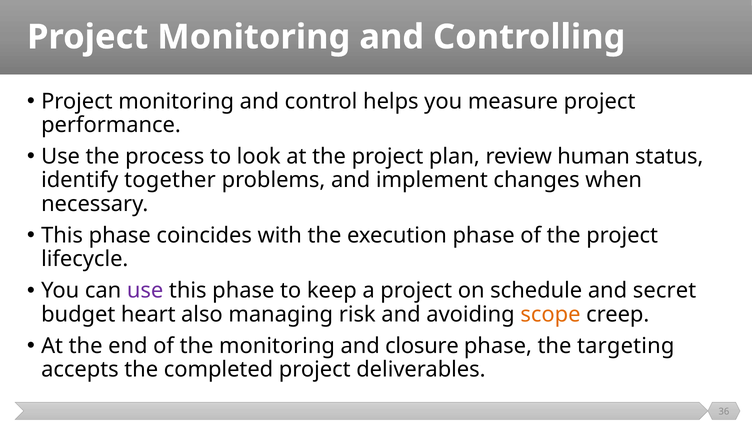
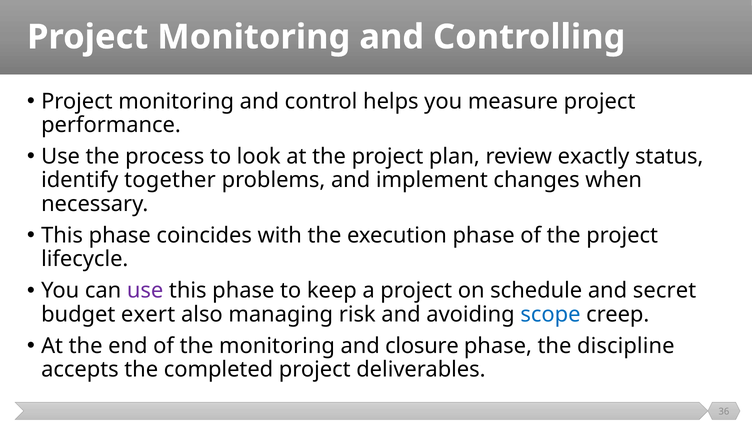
human: human -> exactly (593, 157)
heart: heart -> exert (148, 314)
scope colour: orange -> blue (550, 314)
targeting: targeting -> discipline (626, 346)
